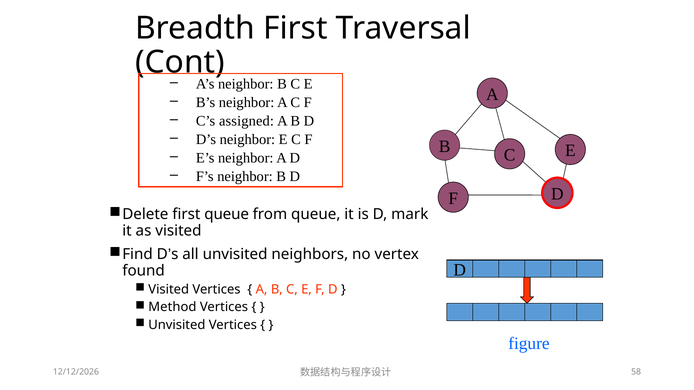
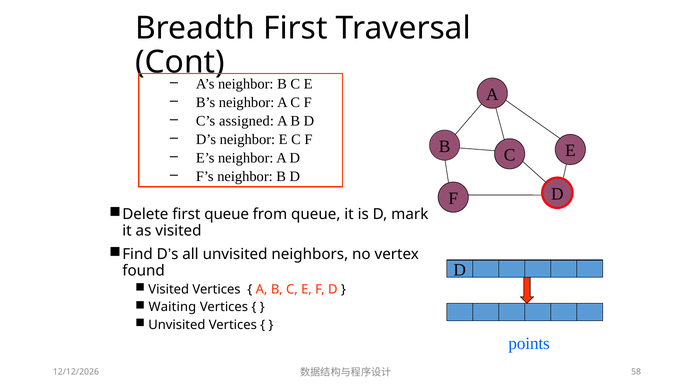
Method: Method -> Waiting (172, 307)
figure: figure -> points (529, 344)
